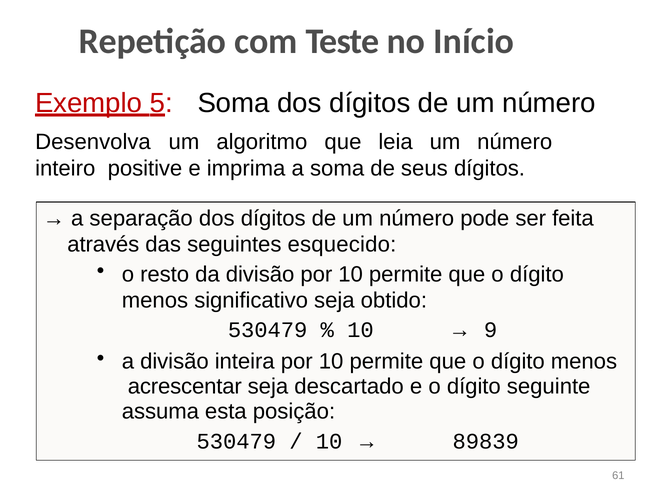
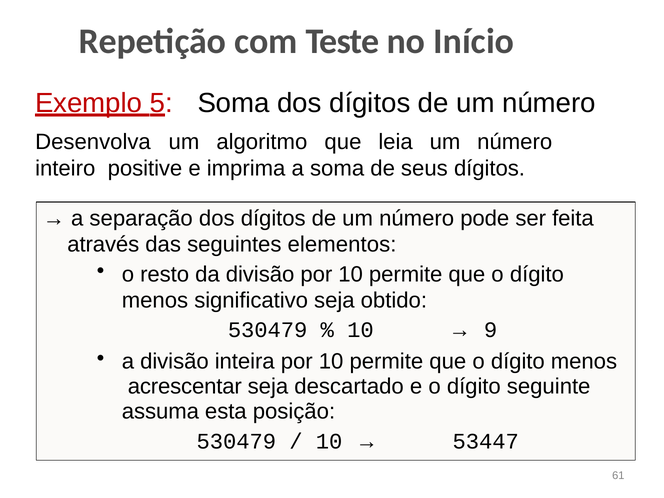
esquecido: esquecido -> elementos (342, 244)
89839: 89839 -> 53447 (486, 441)
